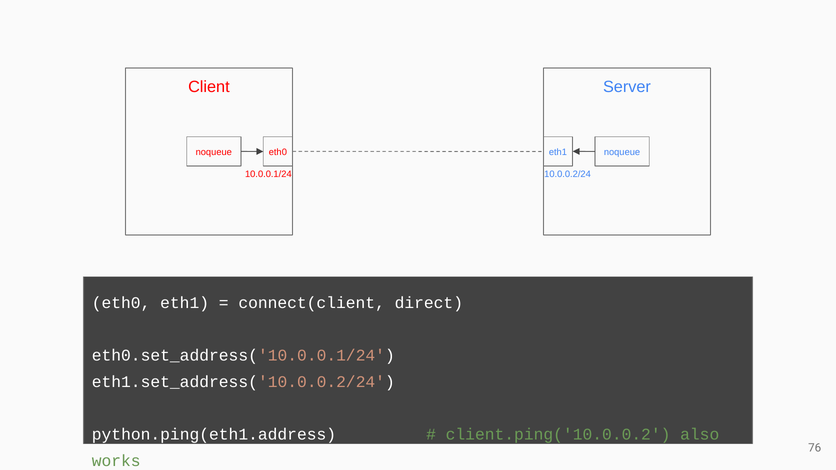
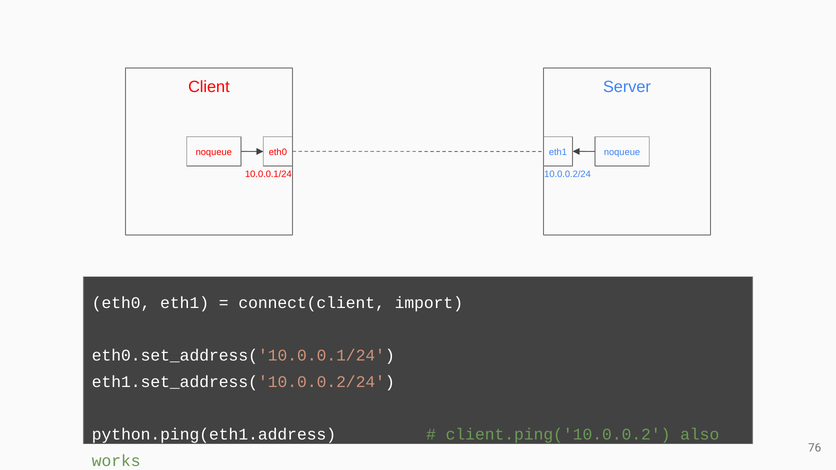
direct: direct -> import (429, 303)
